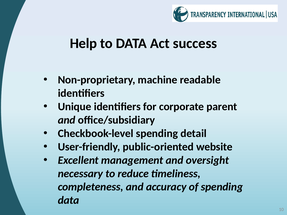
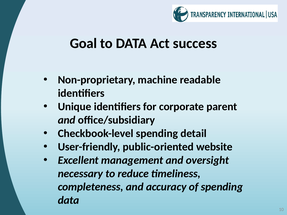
Help: Help -> Goal (83, 43)
